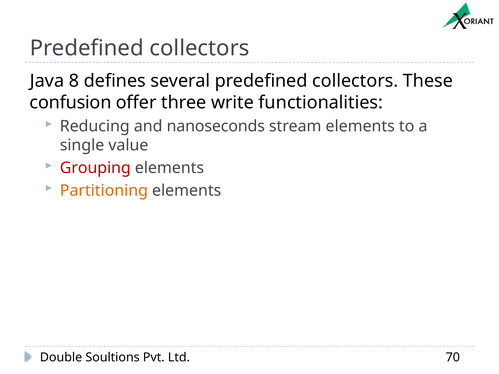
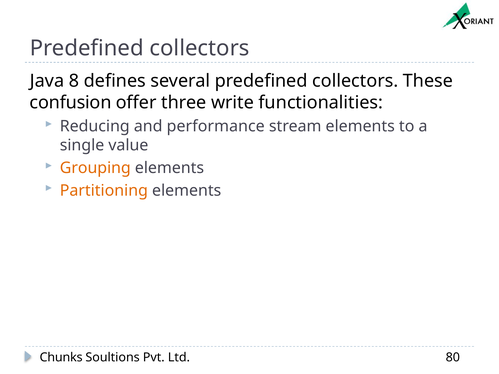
nanoseconds: nanoseconds -> performance (216, 126)
Grouping colour: red -> orange (95, 168)
Double: Double -> Chunks (61, 358)
70: 70 -> 80 (453, 358)
